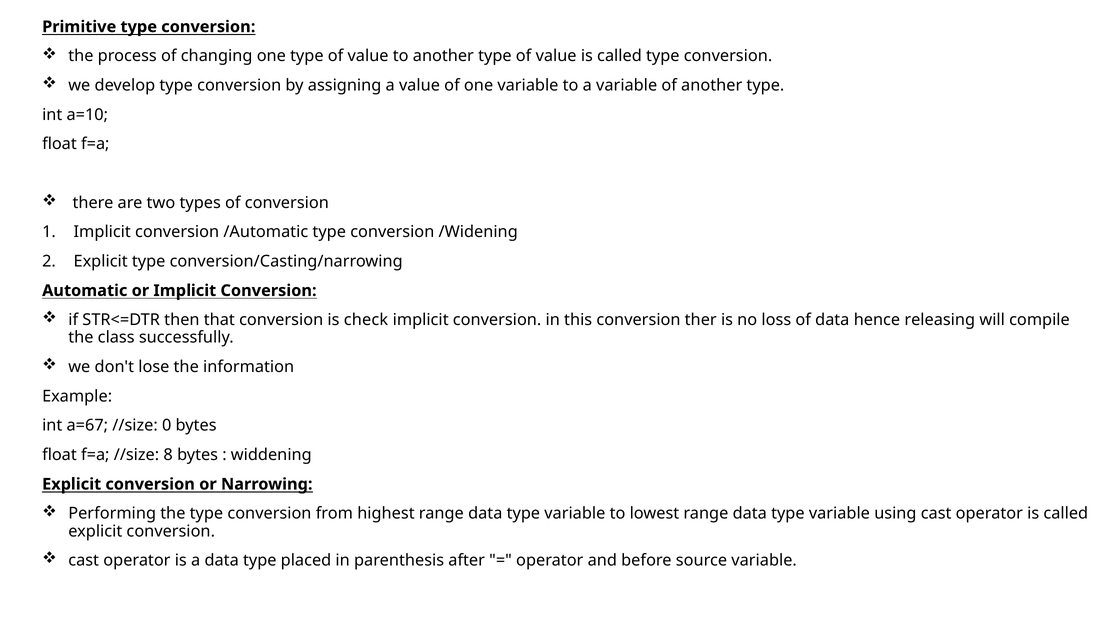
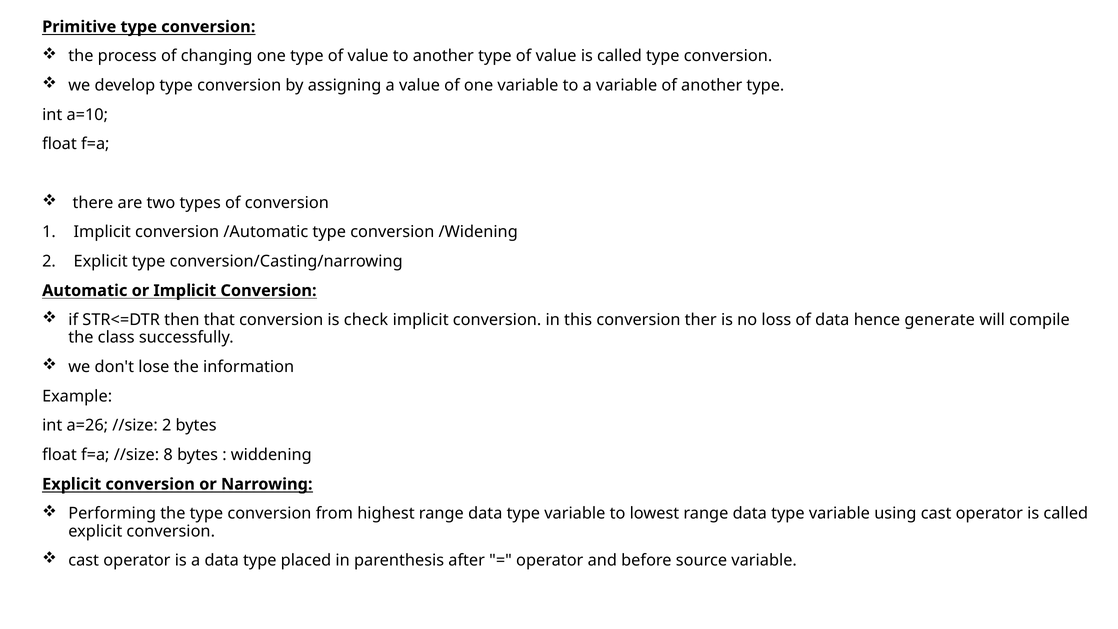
releasing: releasing -> generate (940, 320)
a=67: a=67 -> a=26 (87, 425)
//size 0: 0 -> 2 (167, 425)
